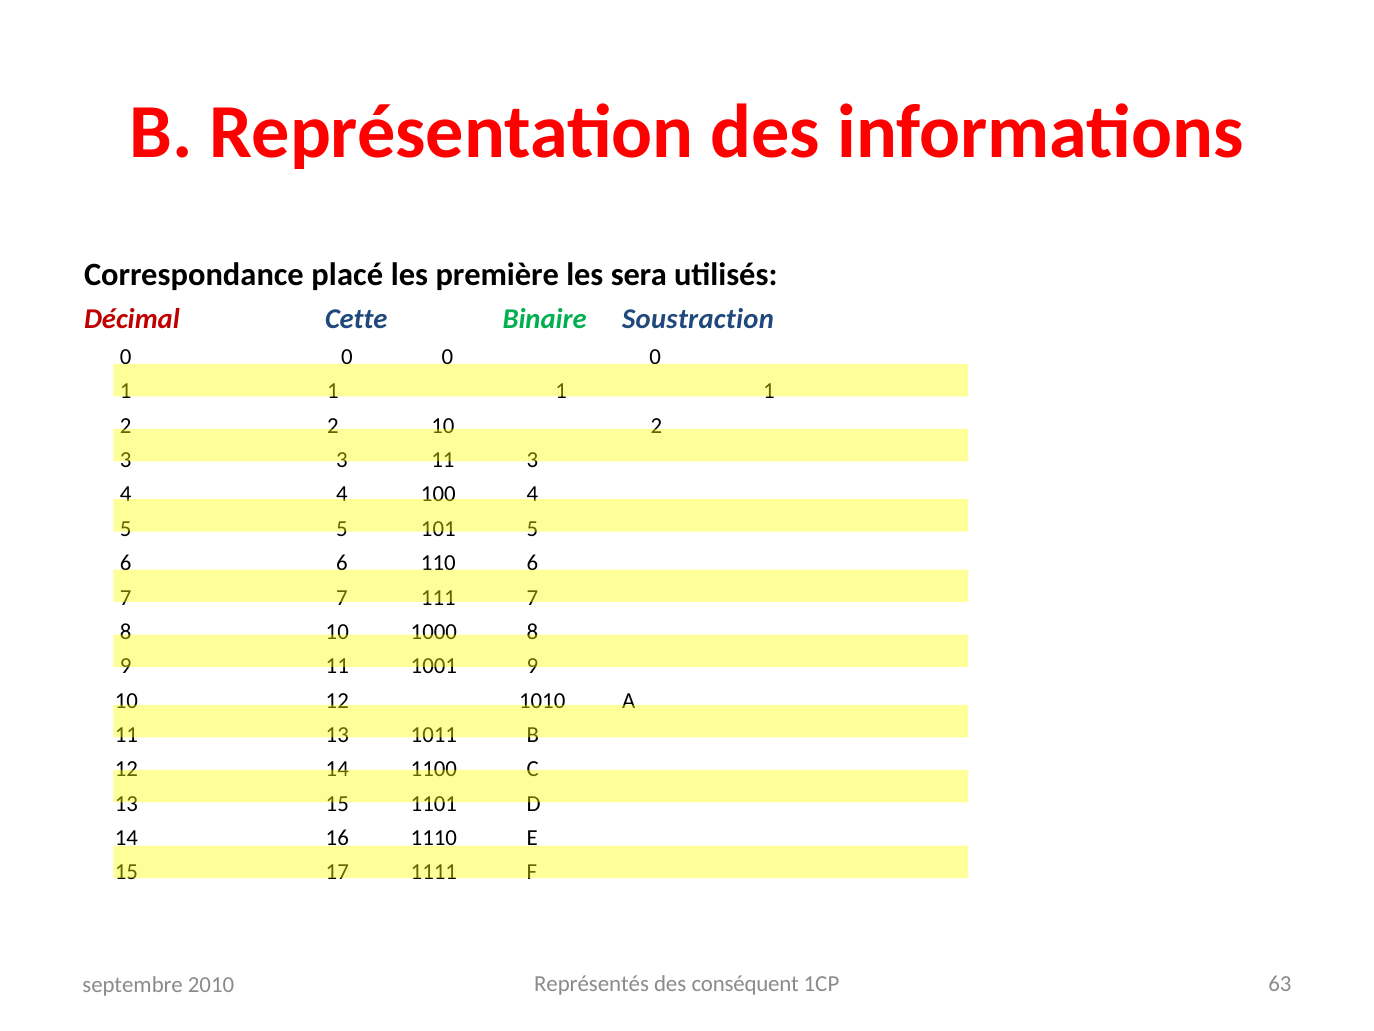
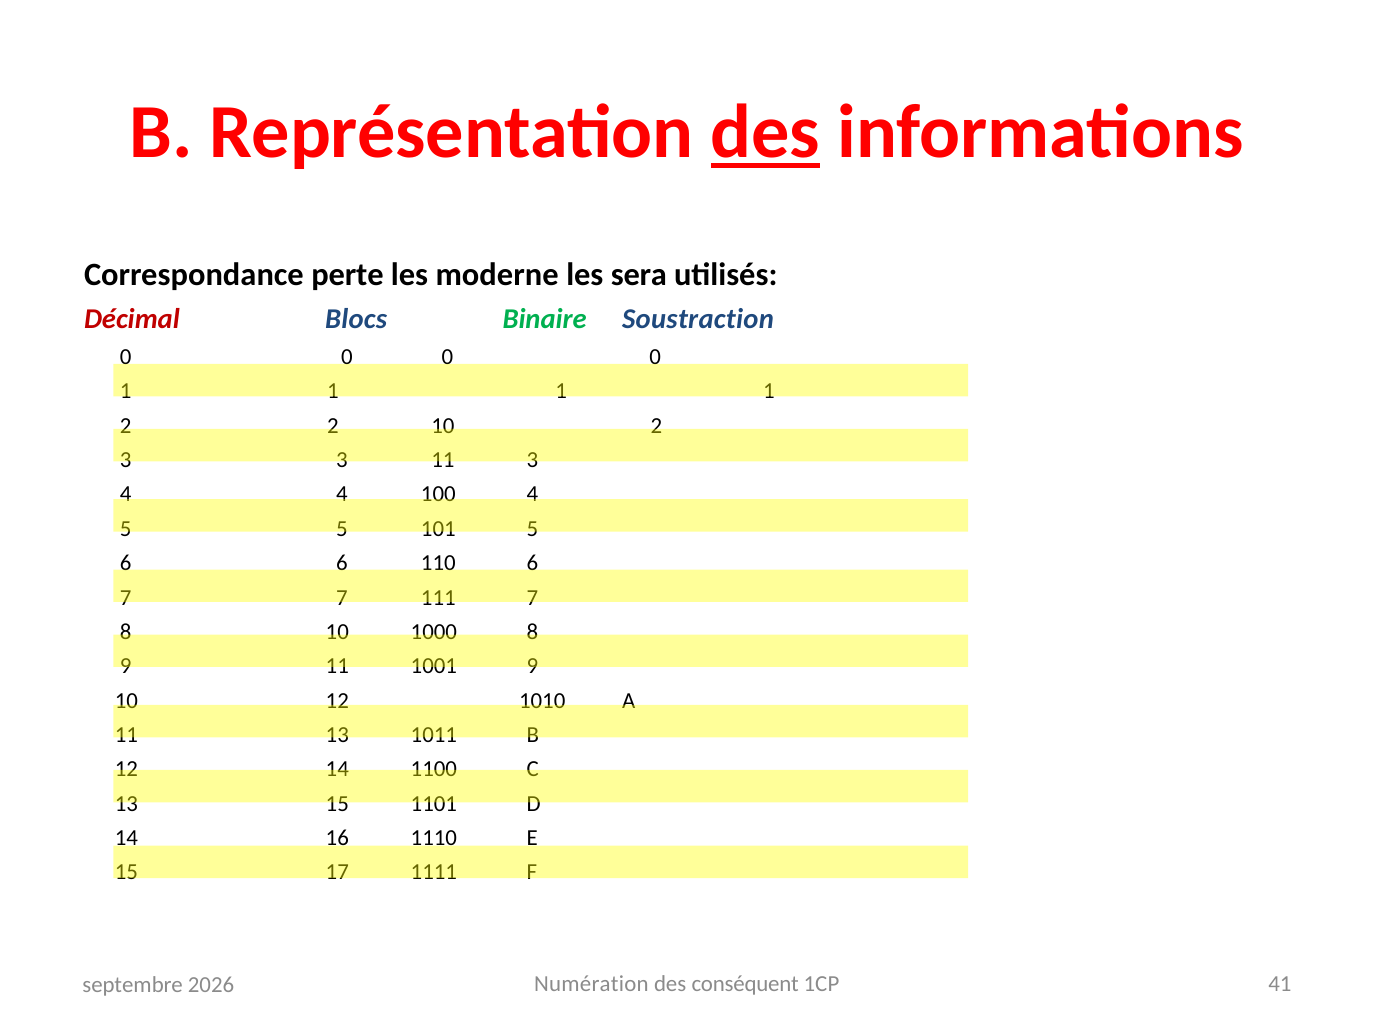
des underline: none -> present (766, 132)
placé: placé -> perte (347, 275)
première: première -> moderne (497, 275)
Cette: Cette -> Blocs (356, 319)
Représentés: Représentés -> Numération (591, 984)
63: 63 -> 41 (1280, 984)
2010: 2010 -> 2026 (211, 984)
